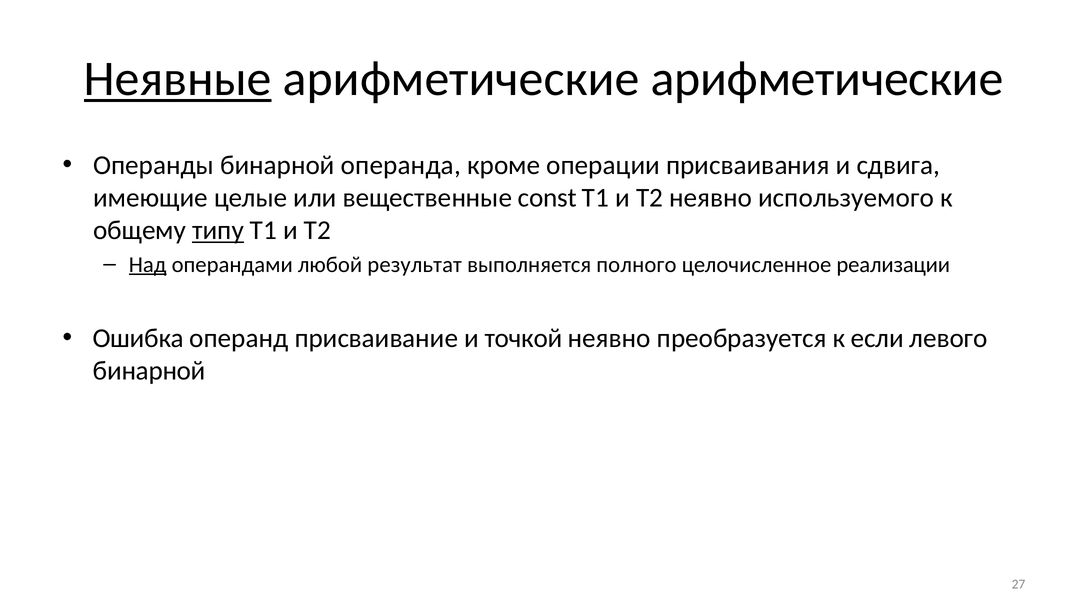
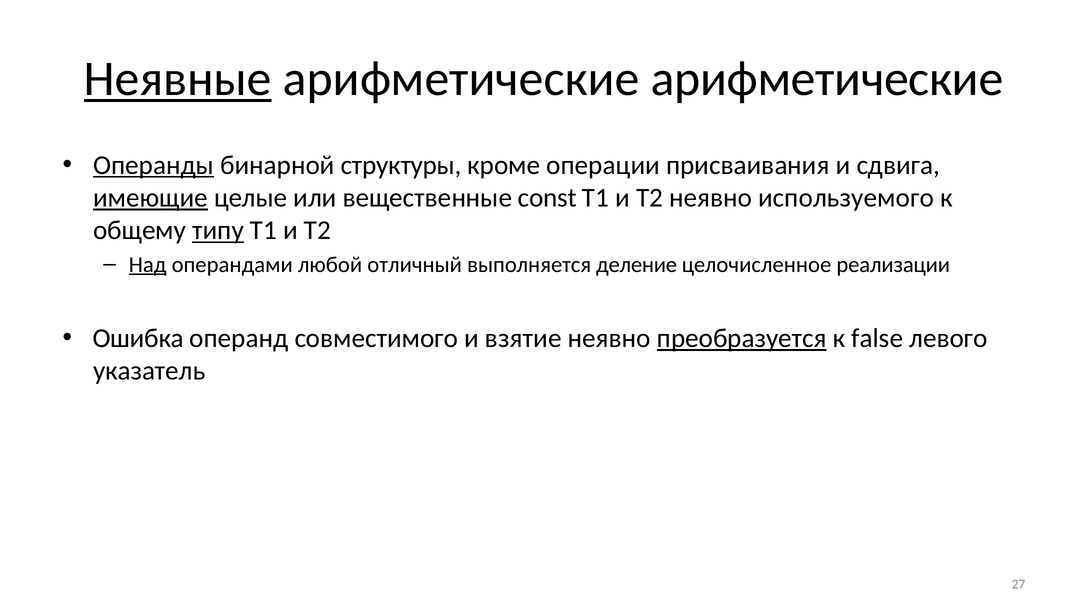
Операнды underline: none -> present (154, 165)
операнда: операнда -> структуры (401, 165)
имеющие underline: none -> present (151, 198)
результат: результат -> отличный (415, 265)
полного: полного -> деление (637, 265)
присваивание: присваивание -> совместимого (376, 338)
точкой: точкой -> взятие (523, 338)
преобразуется underline: none -> present (742, 338)
если: если -> false (877, 338)
бинарной: бинарной -> указатель (149, 371)
